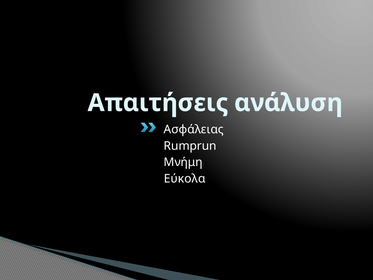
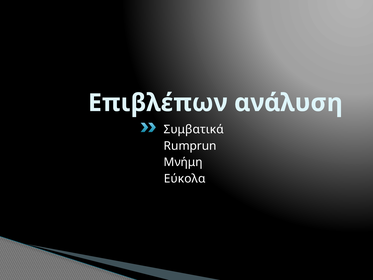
Απαιτήσεις: Απαιτήσεις -> Επιβλέπων (158, 103)
Ασφάλειας: Ασφάλειας -> Συμβατικά (194, 129)
